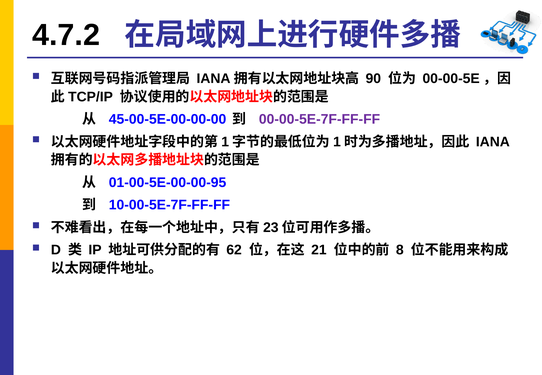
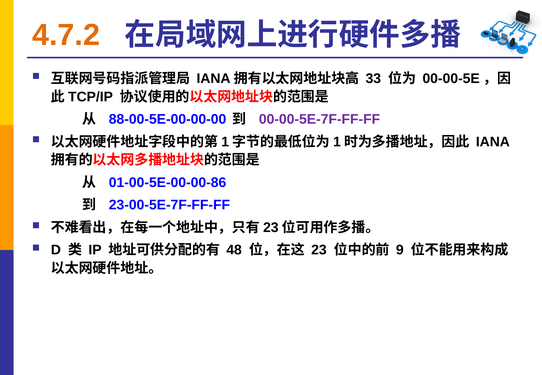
4.7.2 colour: black -> orange (66, 35)
90: 90 -> 33 (373, 78)
45-00-5E-00-00-00: 45-00-5E-00-00-00 -> 88-00-5E-00-00-00 (168, 119)
01-00-5E-00-00-95: 01-00-5E-00-00-95 -> 01-00-5E-00-00-86 (168, 183)
10-00-5E-7F-FF-FF: 10-00-5E-7F-FF-FF -> 23-00-5E-7F-FF-FF (169, 205)
62: 62 -> 48 (234, 250)
21: 21 -> 23 (319, 250)
8: 8 -> 9 (400, 250)
